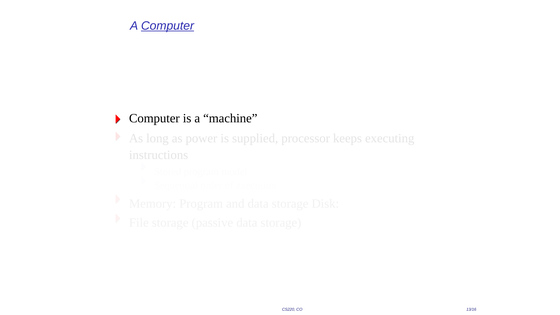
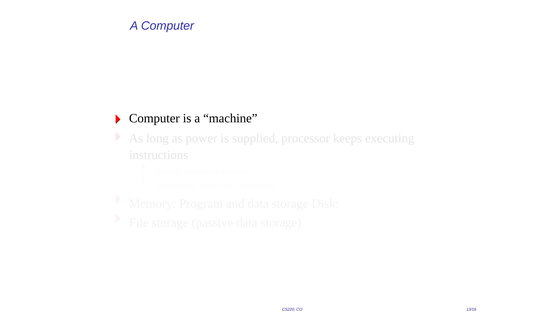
Computer underline: present -> none (168, 26)
